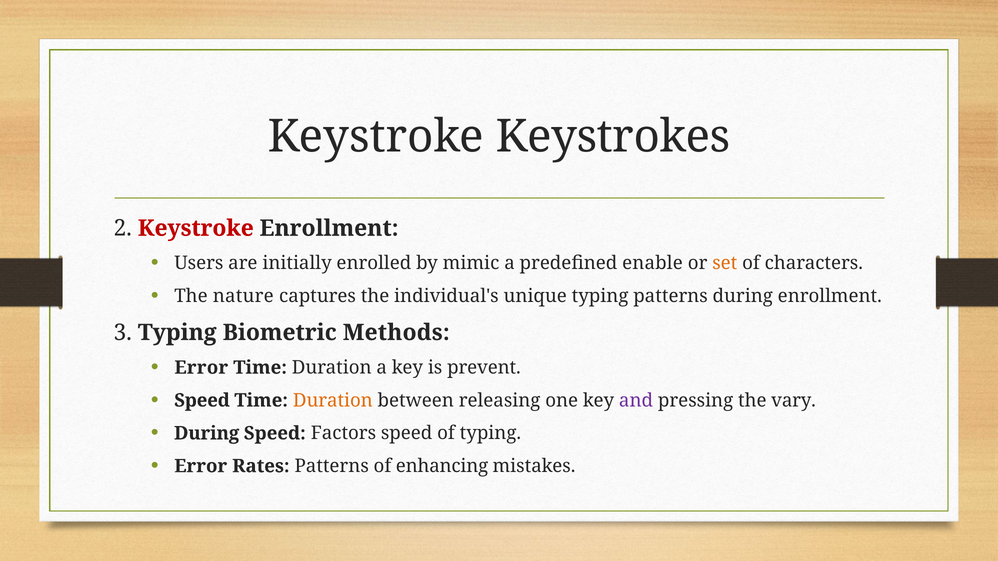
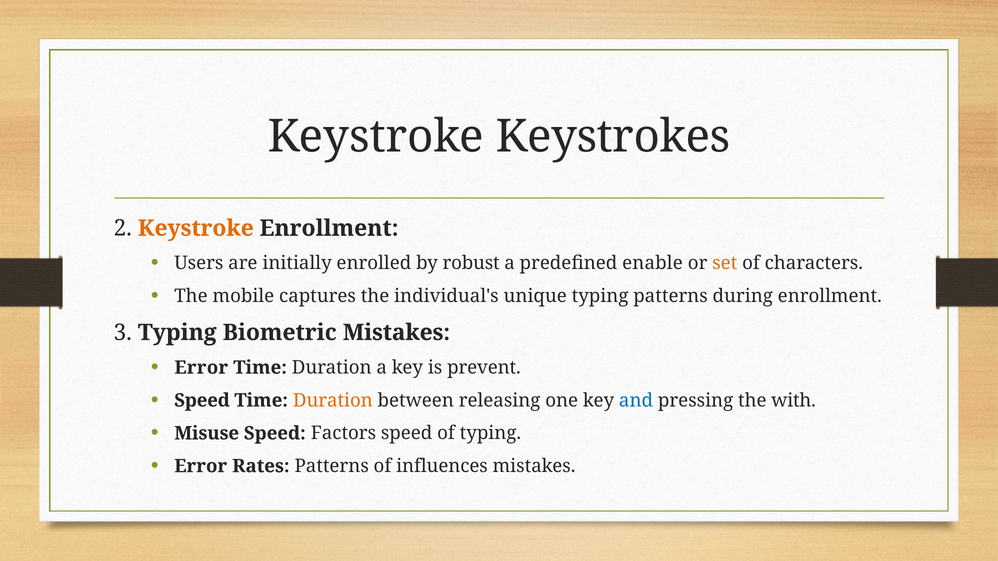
Keystroke colour: red -> orange (196, 228)
mimic: mimic -> robust (471, 263)
nature: nature -> mobile (243, 296)
Biometric Methods: Methods -> Mistakes (396, 333)
and colour: purple -> blue (636, 401)
vary: vary -> with (794, 401)
During: During -> Misuse (207, 434)
enhancing: enhancing -> influences (442, 466)
